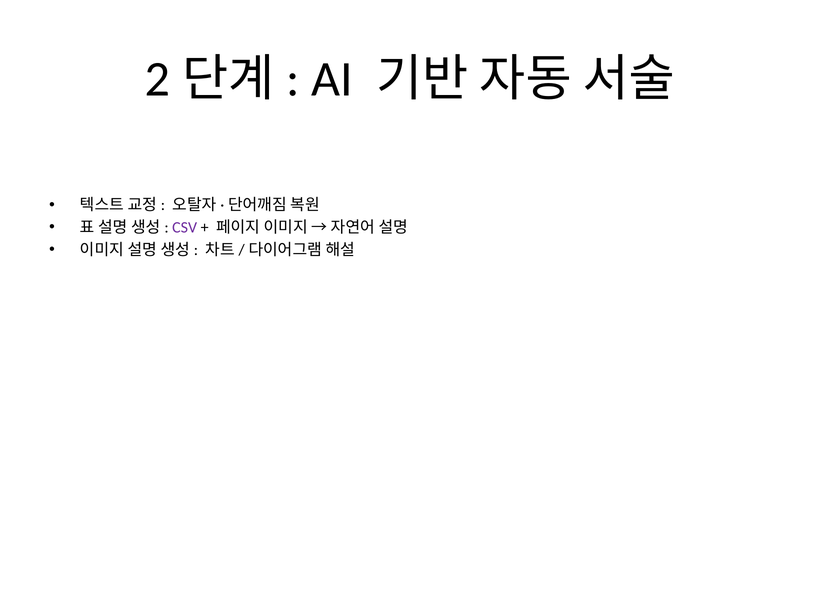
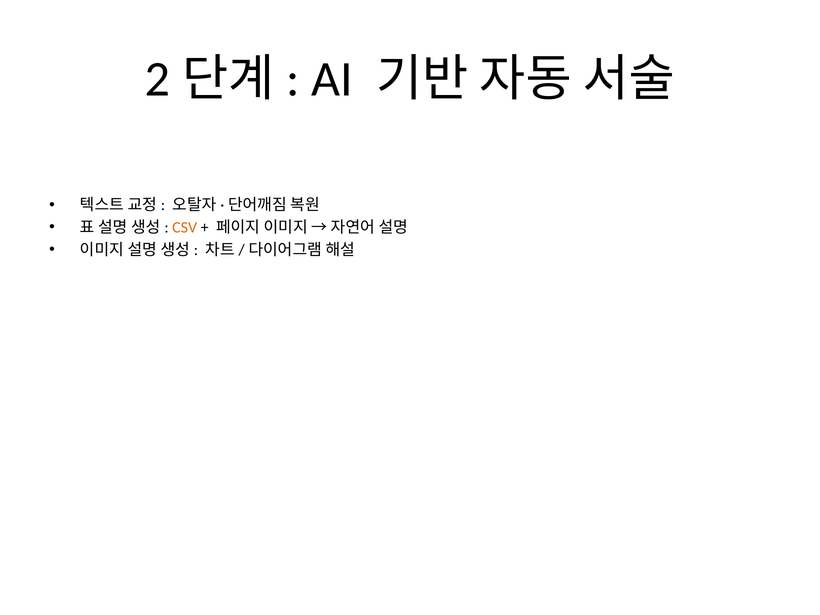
CSV colour: purple -> orange (185, 228)
